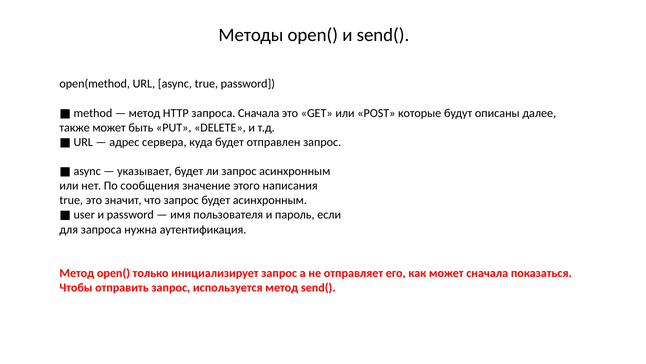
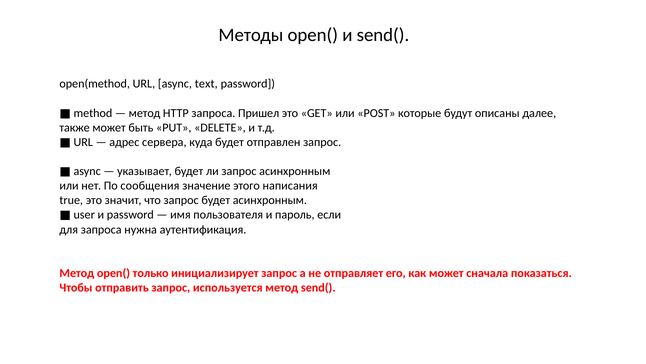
async true: true -> text (206, 84)
запроса Сначала: Сначала -> Пришел (259, 113)
